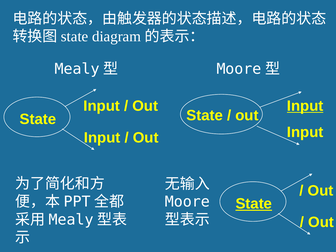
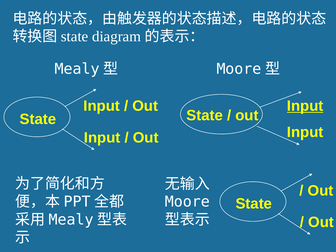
State underline: present -> none (254, 204)
